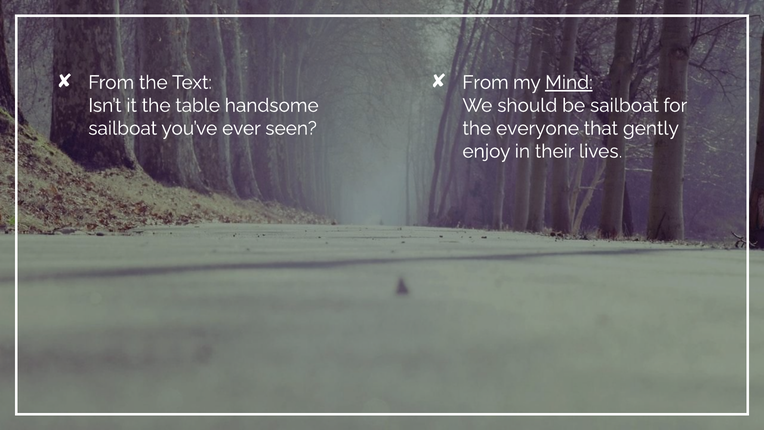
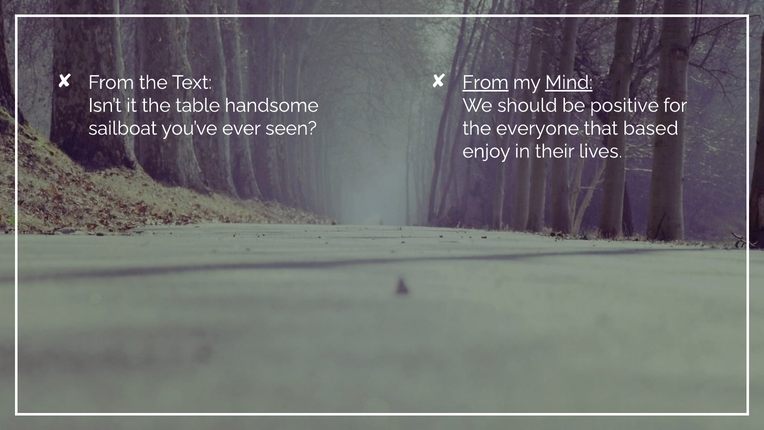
From underline: none -> present (485, 82)
be sailboat: sailboat -> positive (624, 105)
gently: gently -> based (651, 128)
